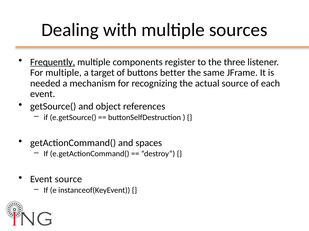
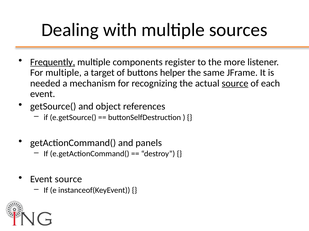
three: three -> more (235, 62)
better: better -> helper (173, 73)
source underline: none -> present (235, 84)
spaces: spaces -> panels (149, 143)
